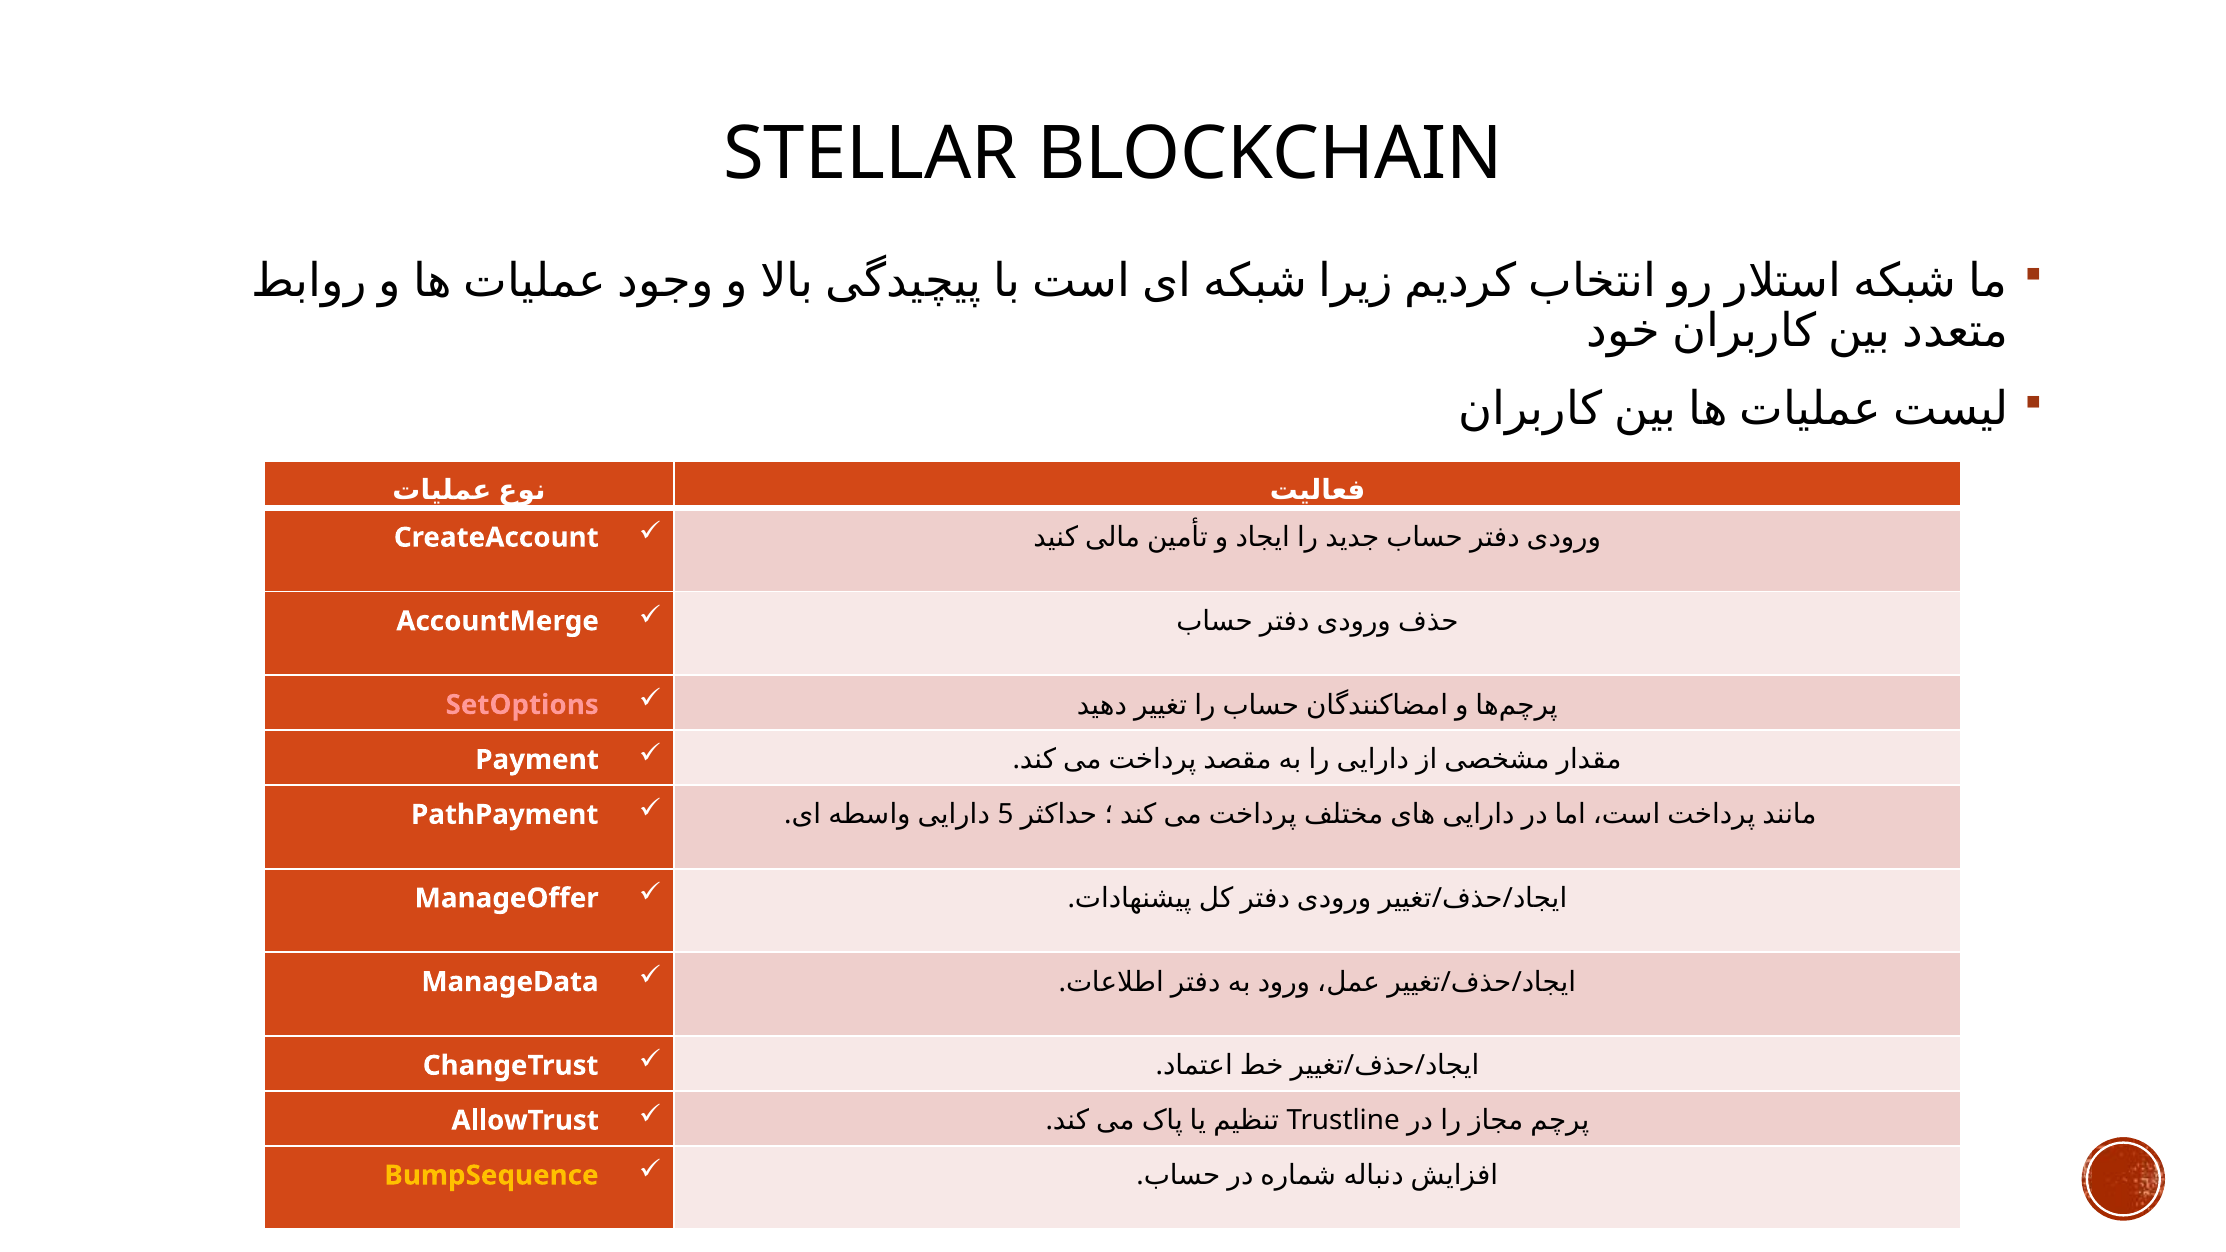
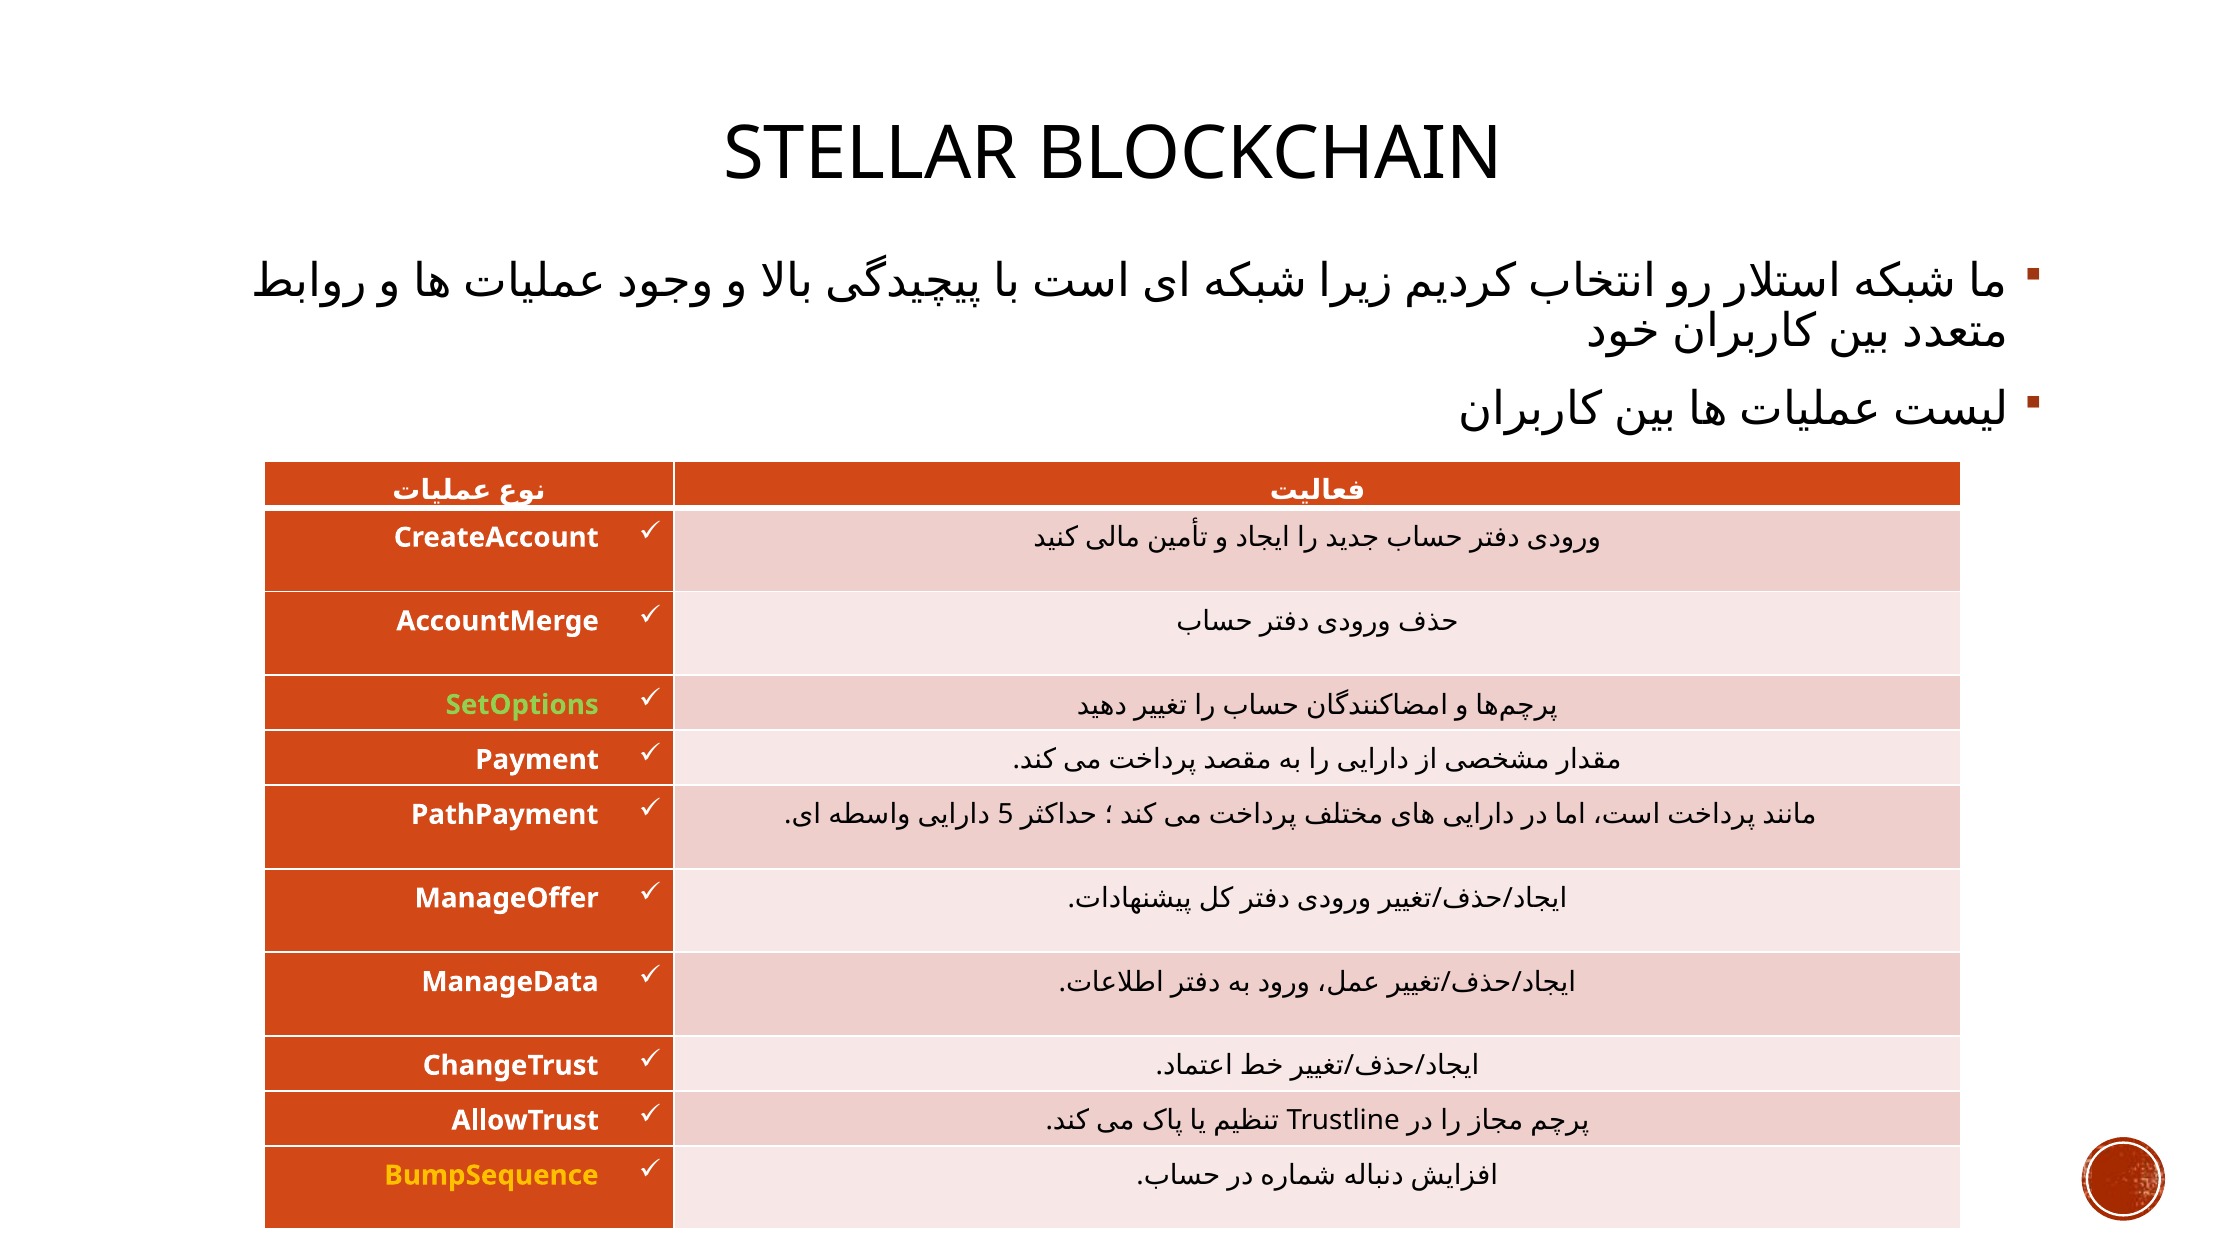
SetOptions colour: pink -> light green (522, 705)
